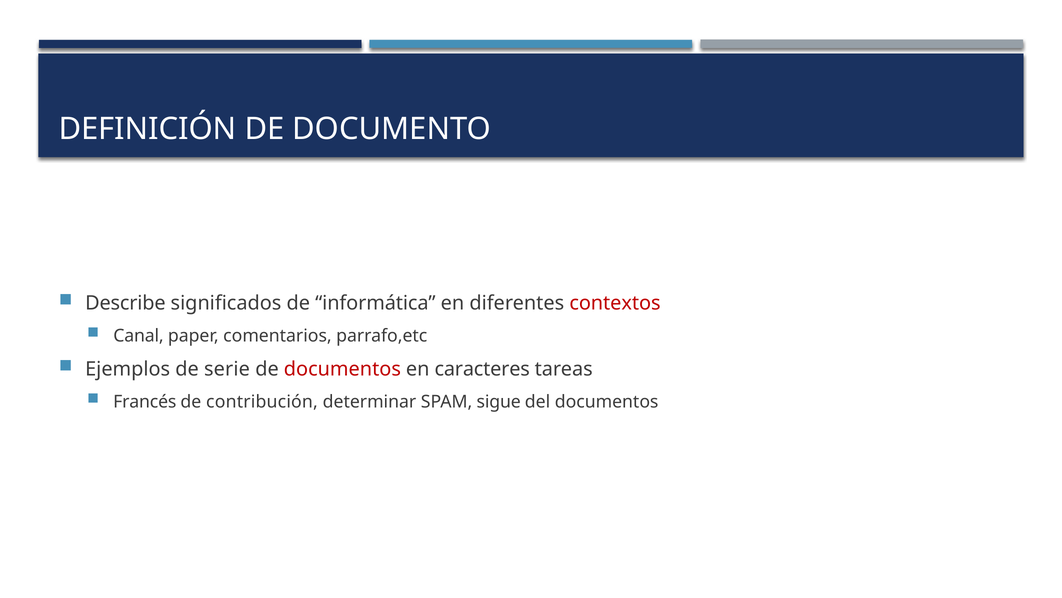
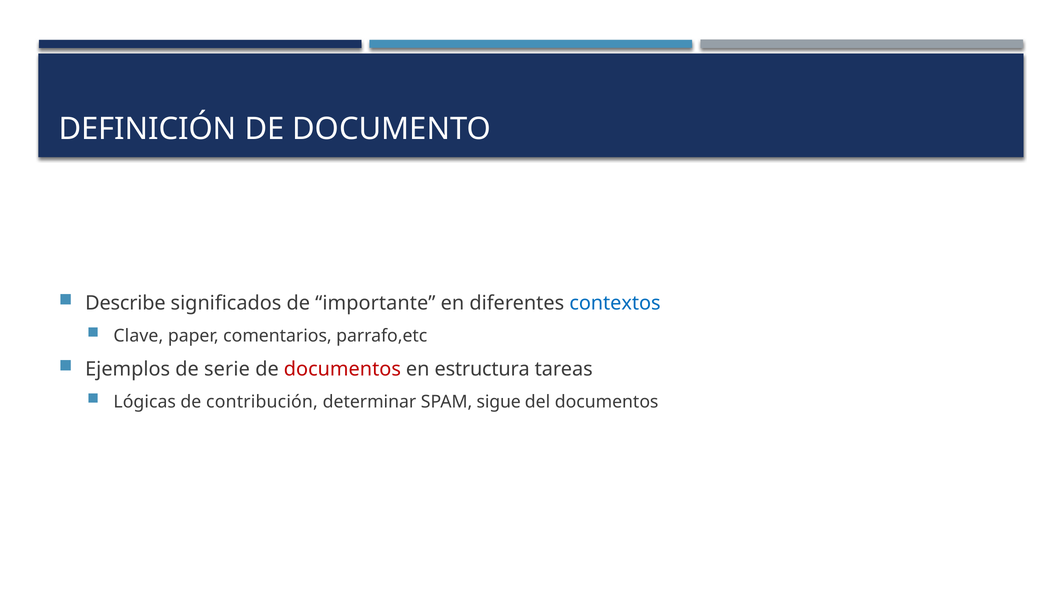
informática: informática -> importante (375, 303)
contextos colour: red -> blue (615, 303)
Canal: Canal -> Clave (138, 335)
caracteres: caracteres -> estructura (482, 369)
Francés: Francés -> Lógicas (145, 401)
